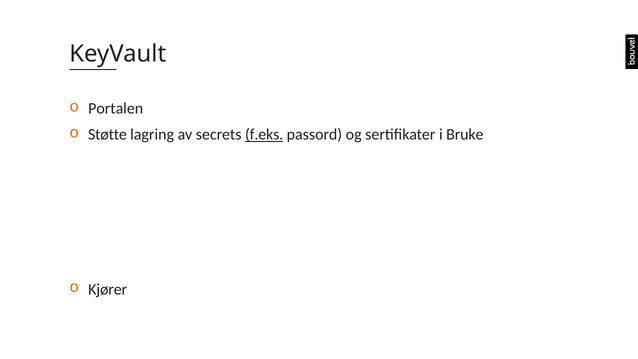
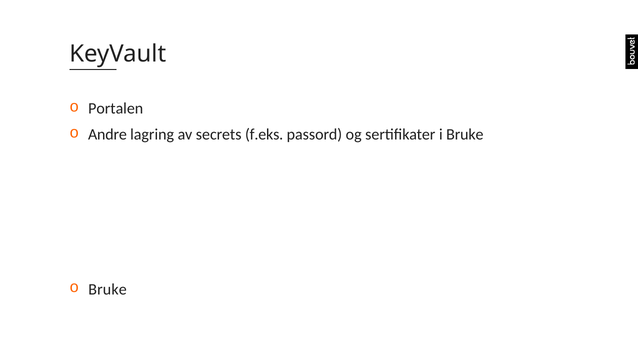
Støtte: Støtte -> Andre (107, 134)
f.eks underline: present -> none (264, 134)
Kjører: Kjører -> Bruke (108, 289)
